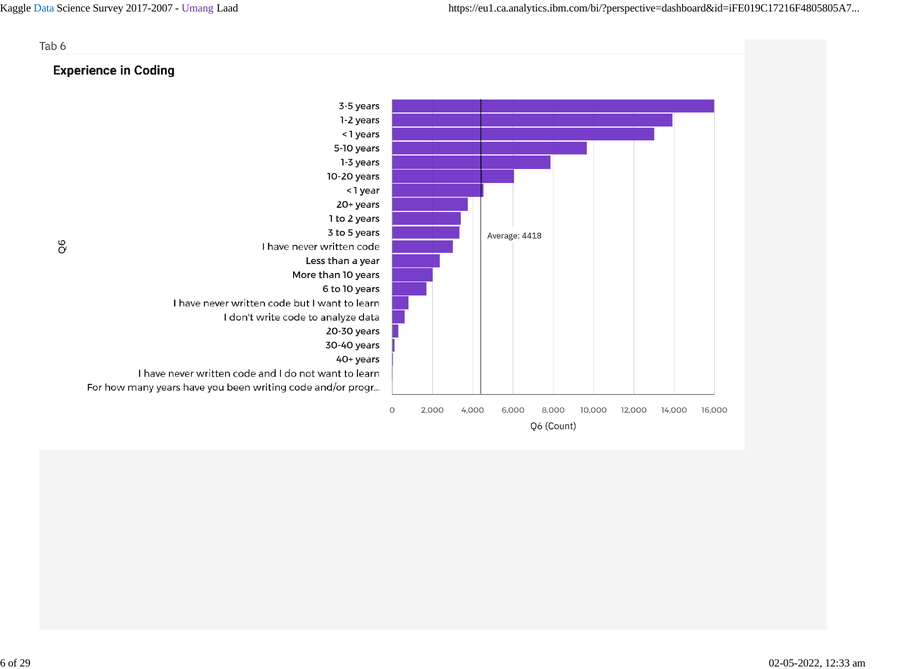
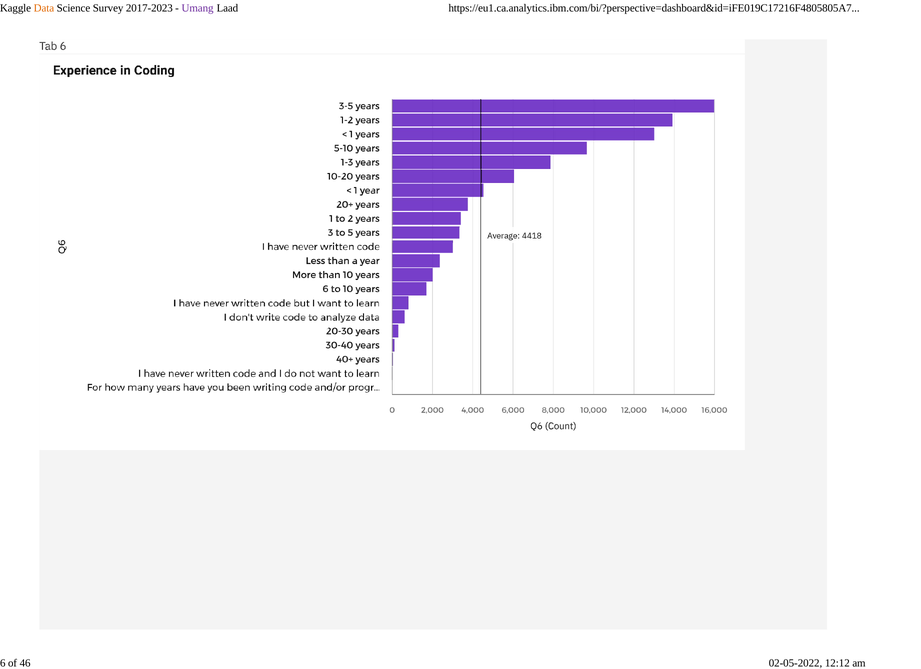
Data colour: blue -> orange (44, 8)
2017-2007: 2017-2007 -> 2017-2023 (149, 8)
29: 29 -> 46 (25, 664)
12:33: 12:33 -> 12:12 (837, 664)
